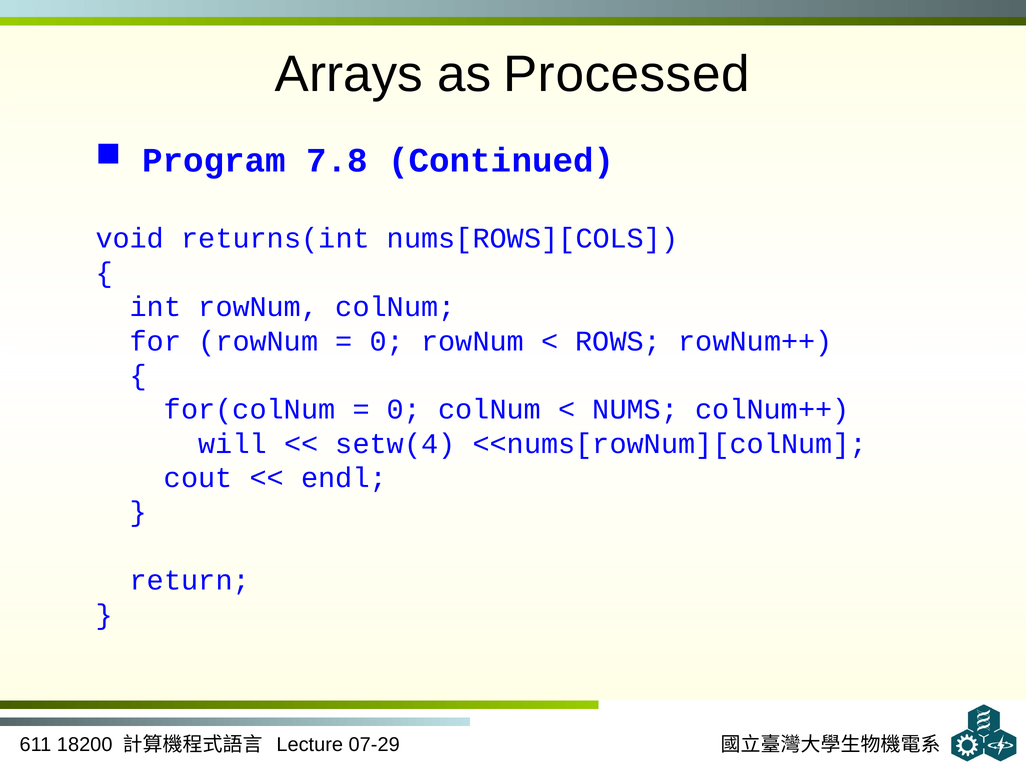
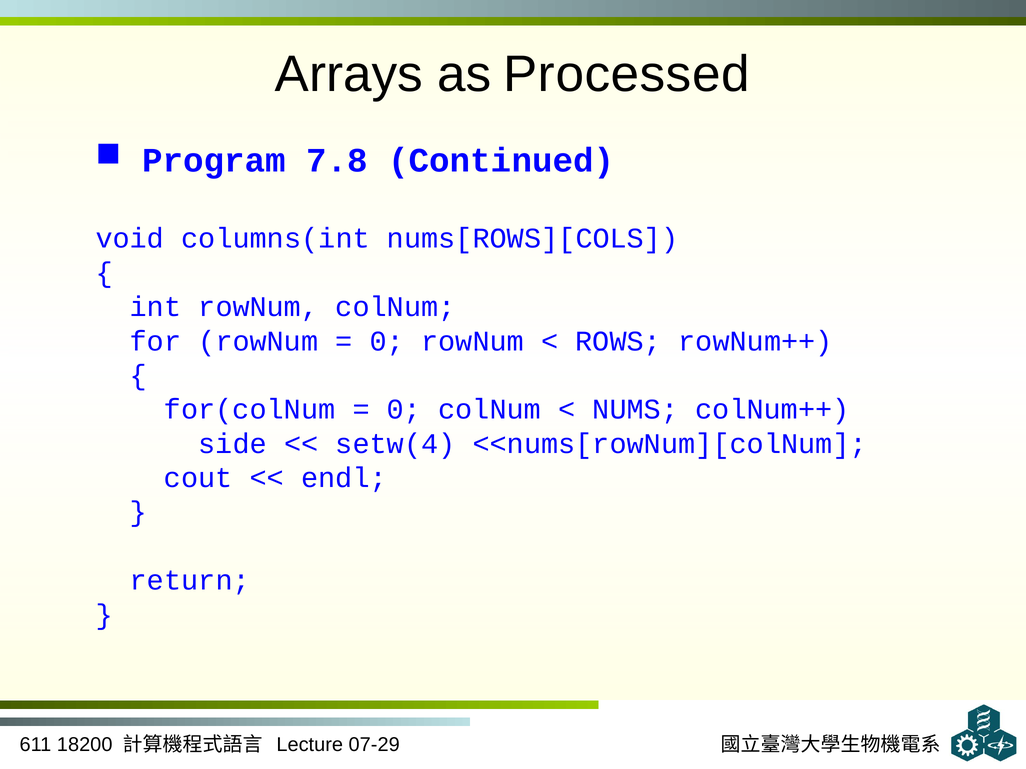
returns(int: returns(int -> columns(int (276, 239)
will: will -> side (233, 444)
